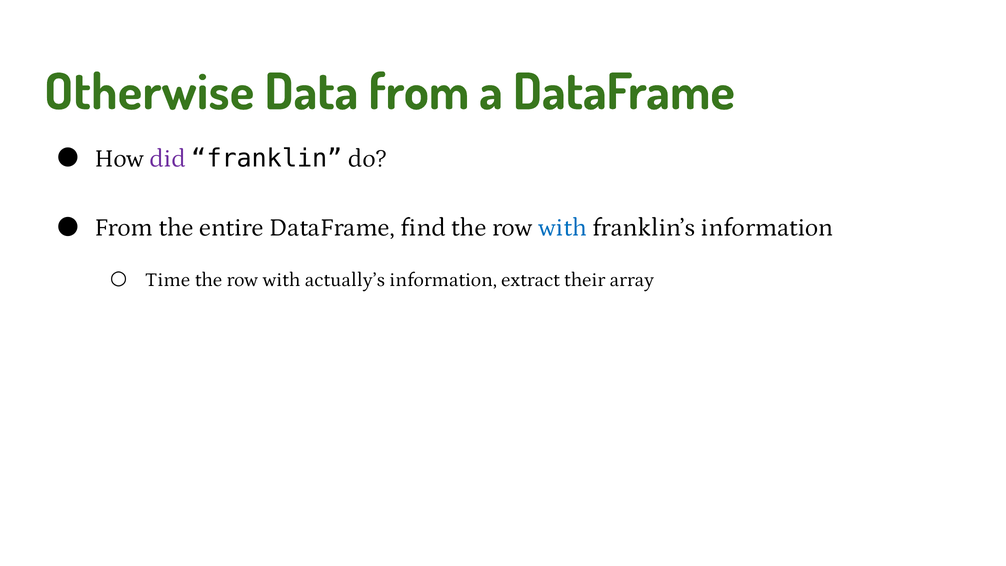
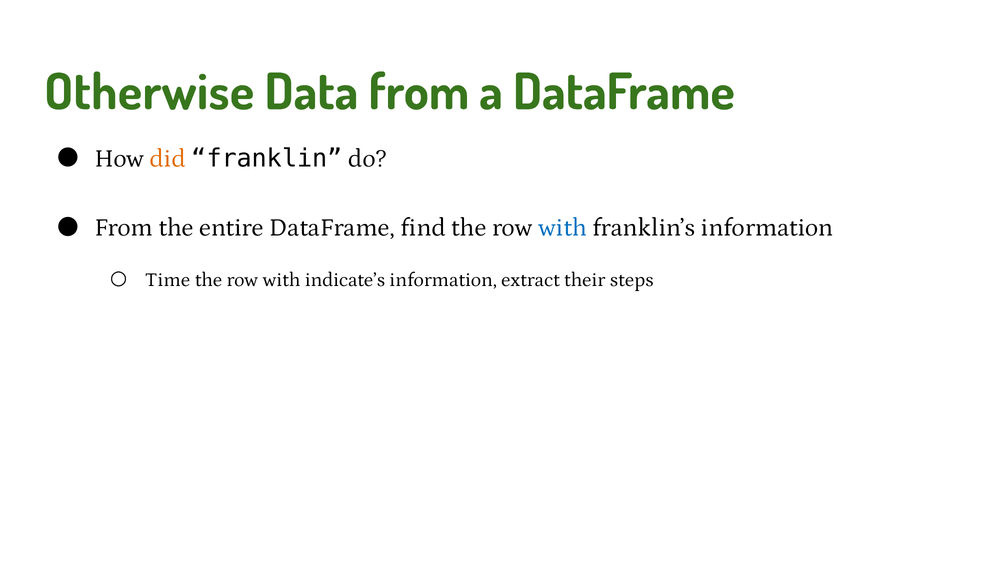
did colour: purple -> orange (168, 158)
actually’s: actually’s -> indicate’s (345, 280)
array: array -> steps (632, 280)
